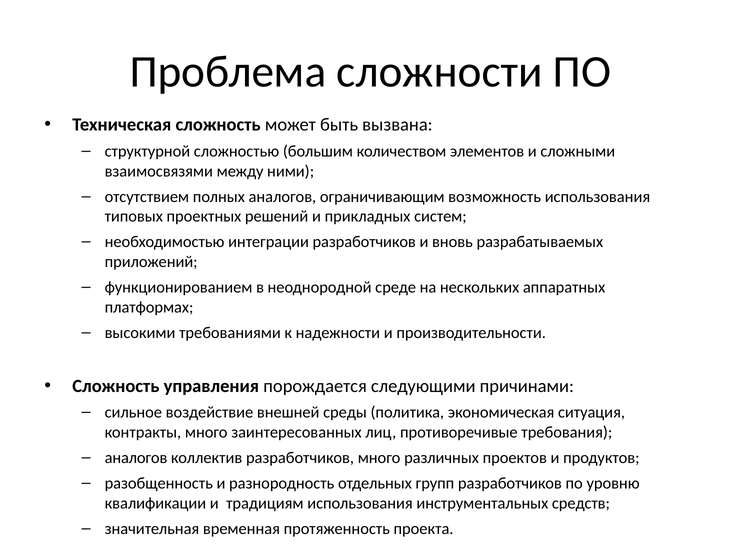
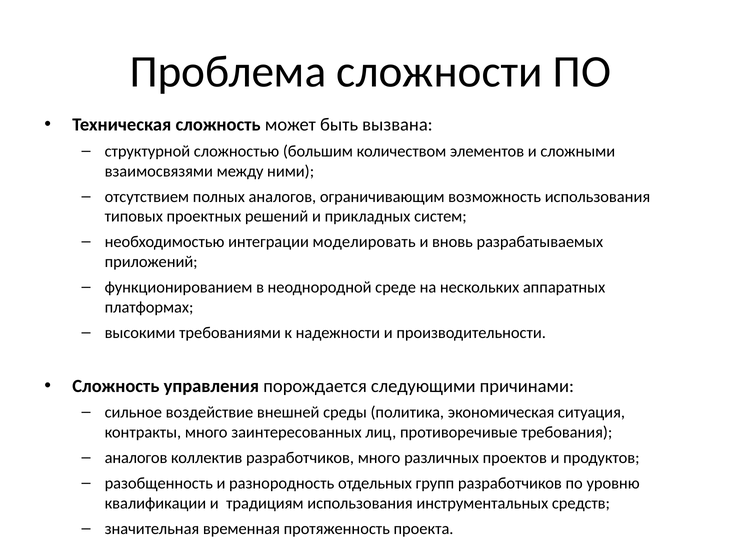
интеграции разработчиков: разработчиков -> моделировать (364, 242)
